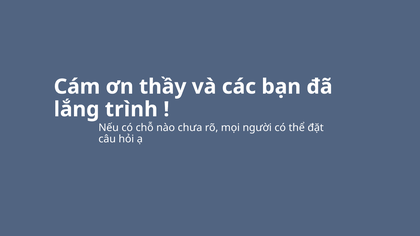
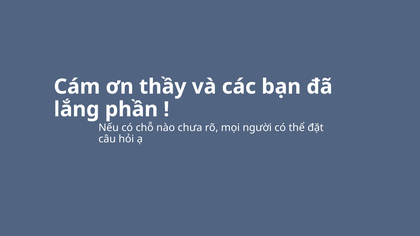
trình: trình -> phần (131, 109)
